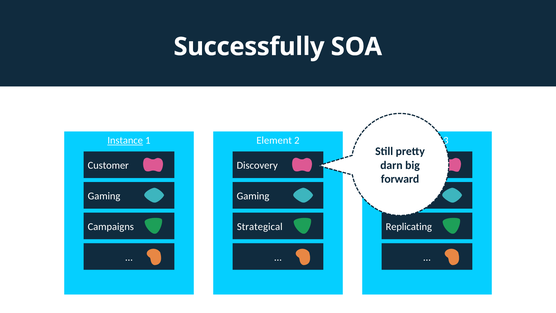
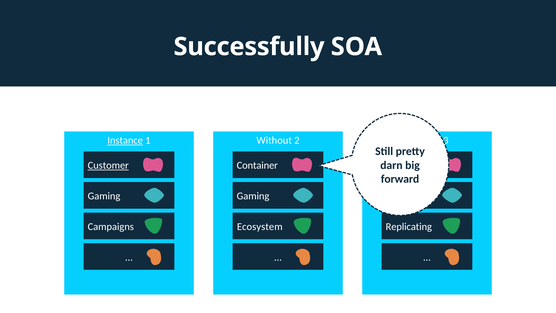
Element: Element -> Without (274, 140)
Customer underline: none -> present (108, 165)
Discovery: Discovery -> Container (257, 165)
Strategical: Strategical -> Ecosystem (260, 226)
